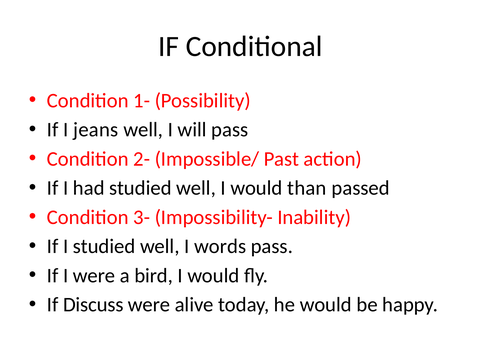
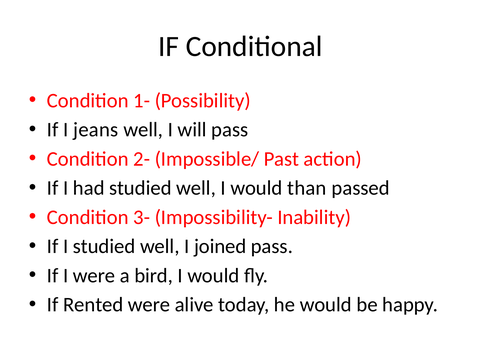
words: words -> joined (220, 246)
Discuss: Discuss -> Rented (93, 304)
